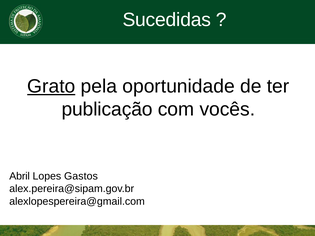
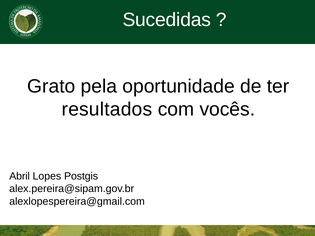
Grato underline: present -> none (51, 86)
publicação: publicação -> resultados (107, 109)
Gastos: Gastos -> Postgis (81, 176)
